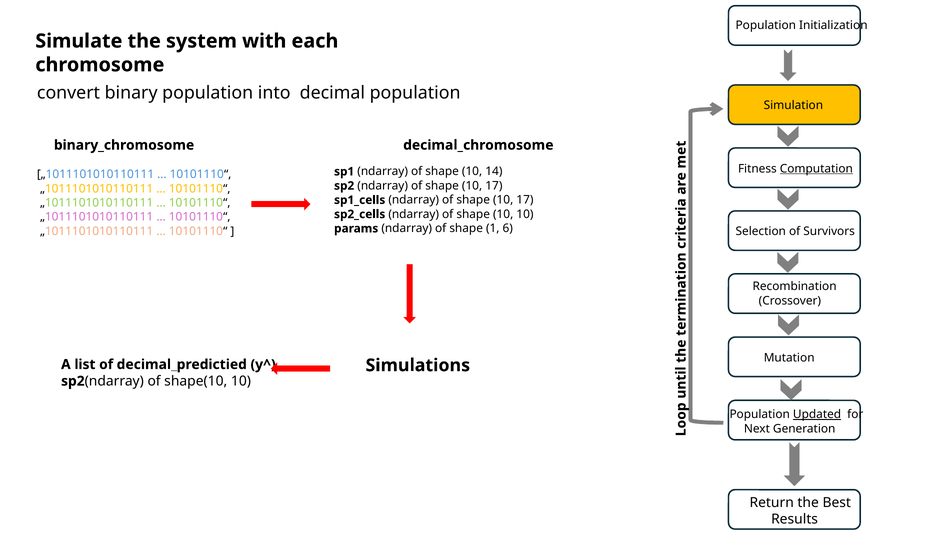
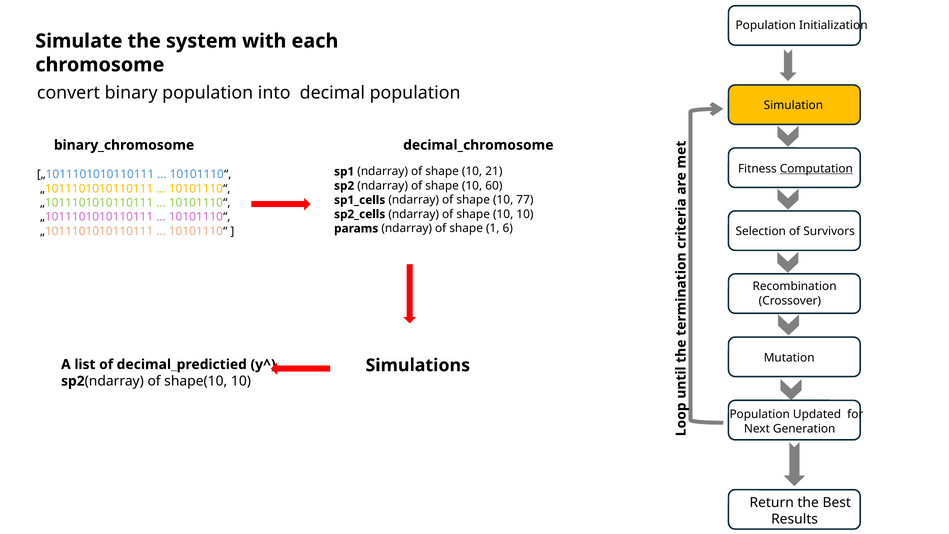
14: 14 -> 21 (494, 171)
17: 17 -> 60 (494, 186)
17: 17 -> 77 (525, 200)
Updated underline: present -> none (817, 414)
